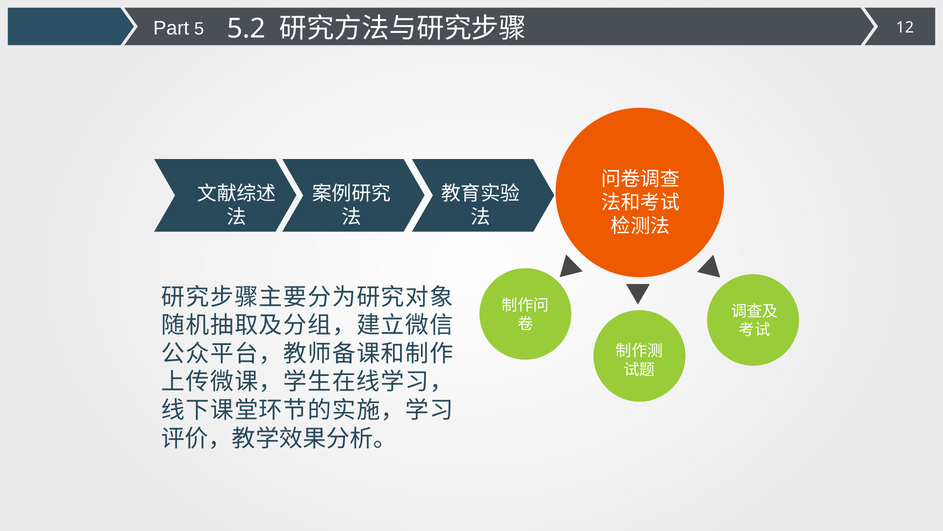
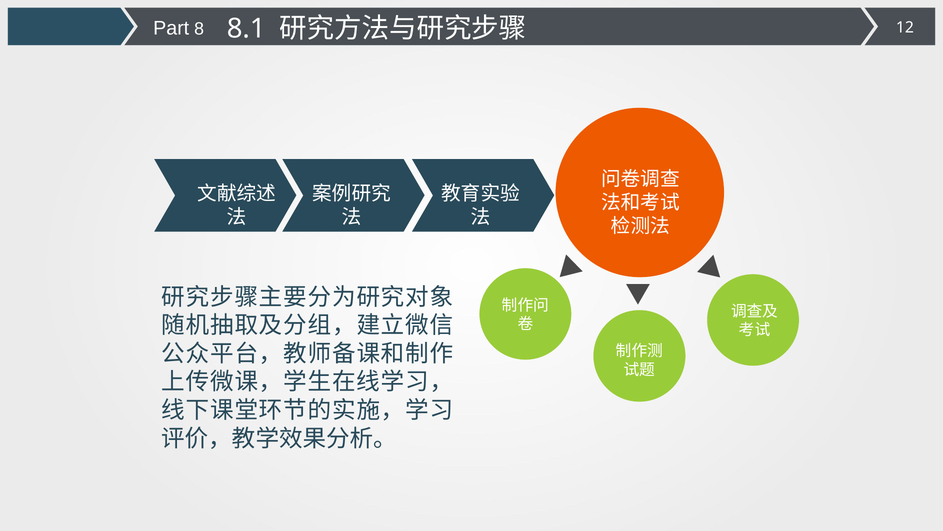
5: 5 -> 8 (199, 29)
5.2: 5.2 -> 8.1 (246, 29)
